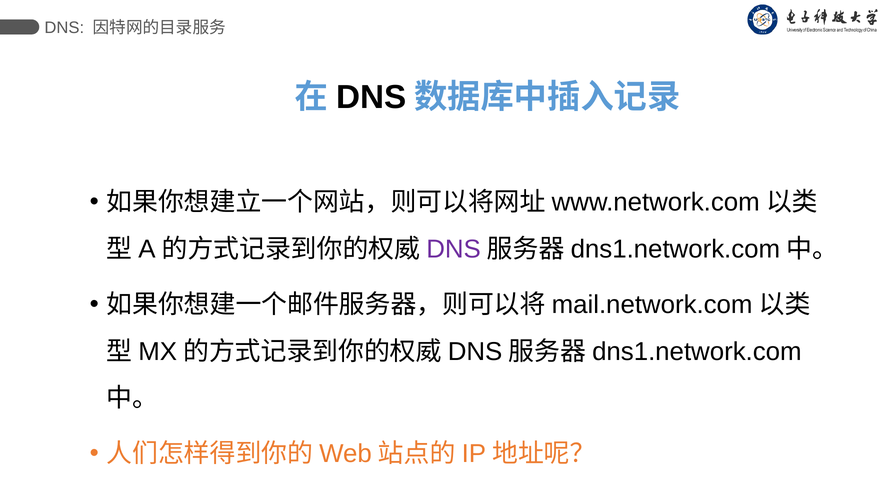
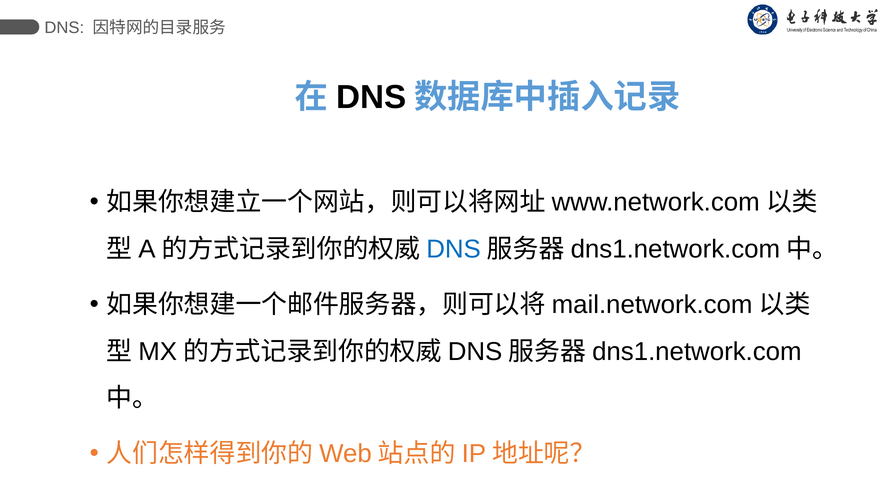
DNS colour: purple -> blue (454, 249)
